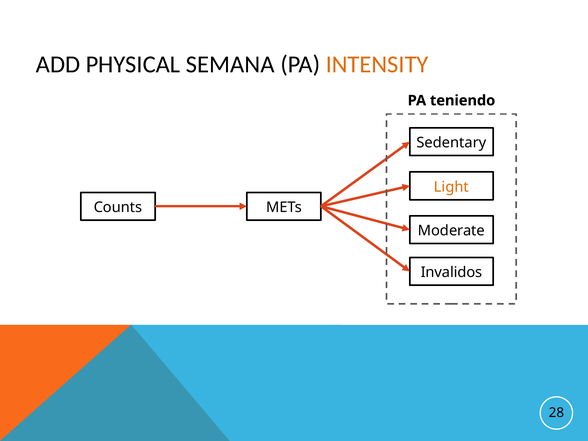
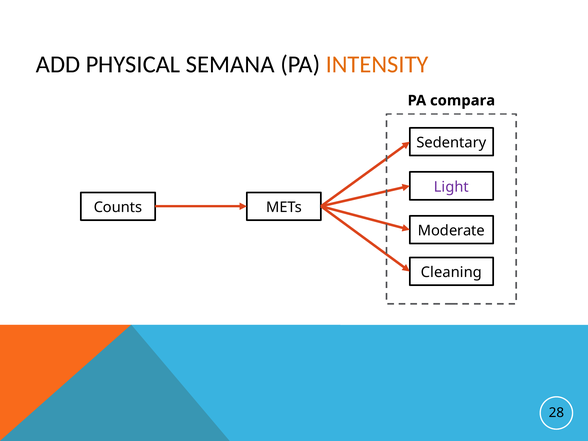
teniendo: teniendo -> compara (463, 101)
Light colour: orange -> purple (451, 187)
Invalidos: Invalidos -> Cleaning (451, 272)
